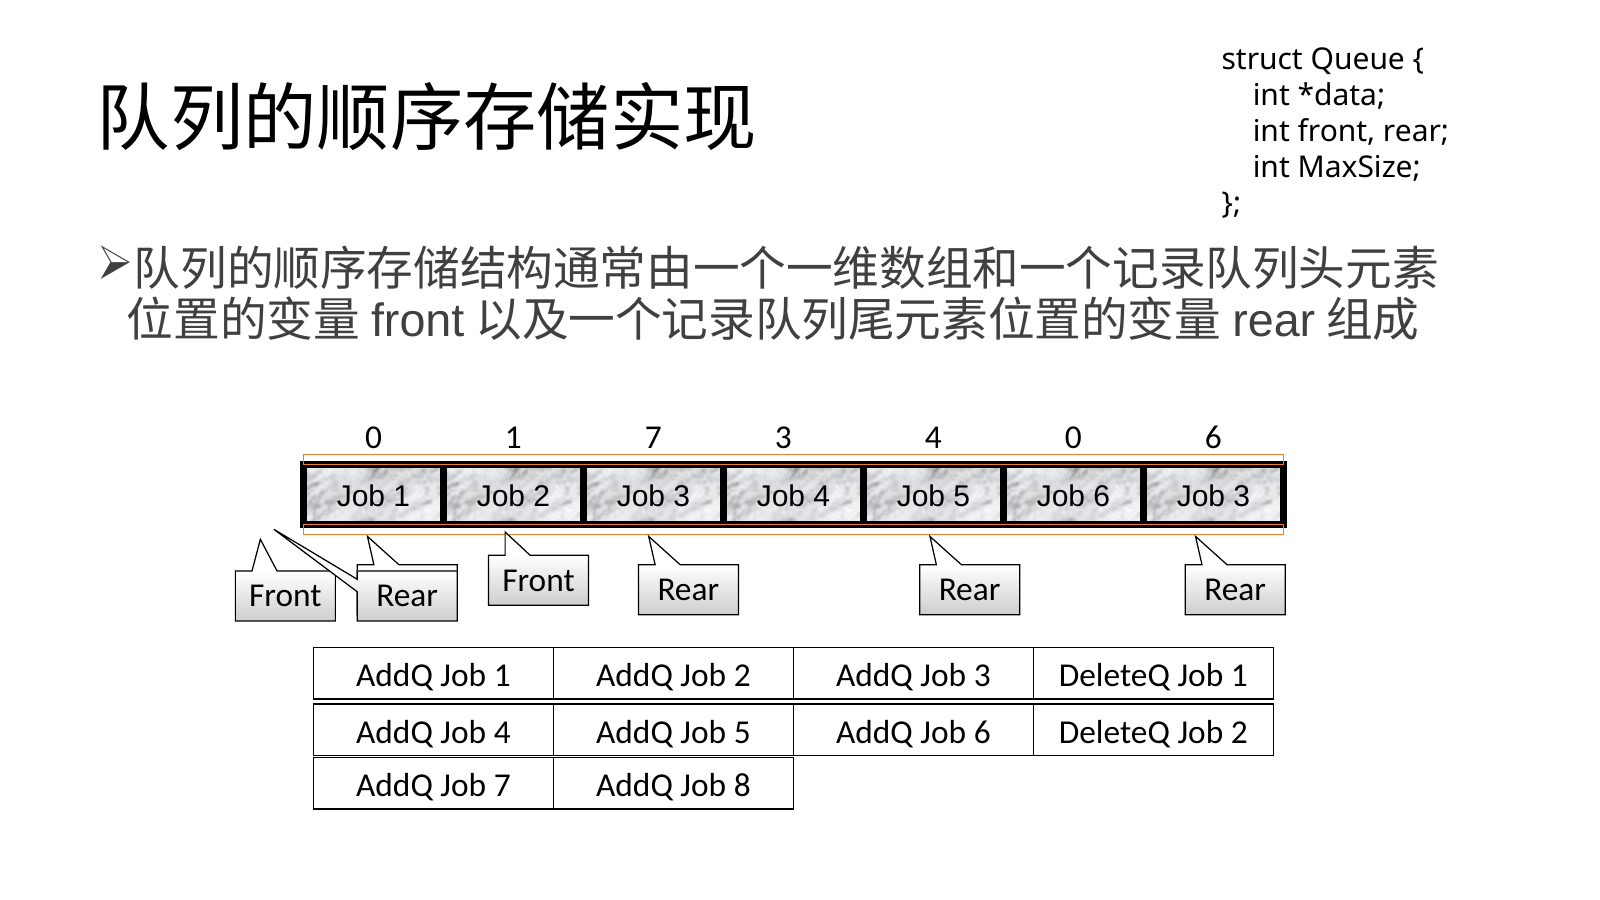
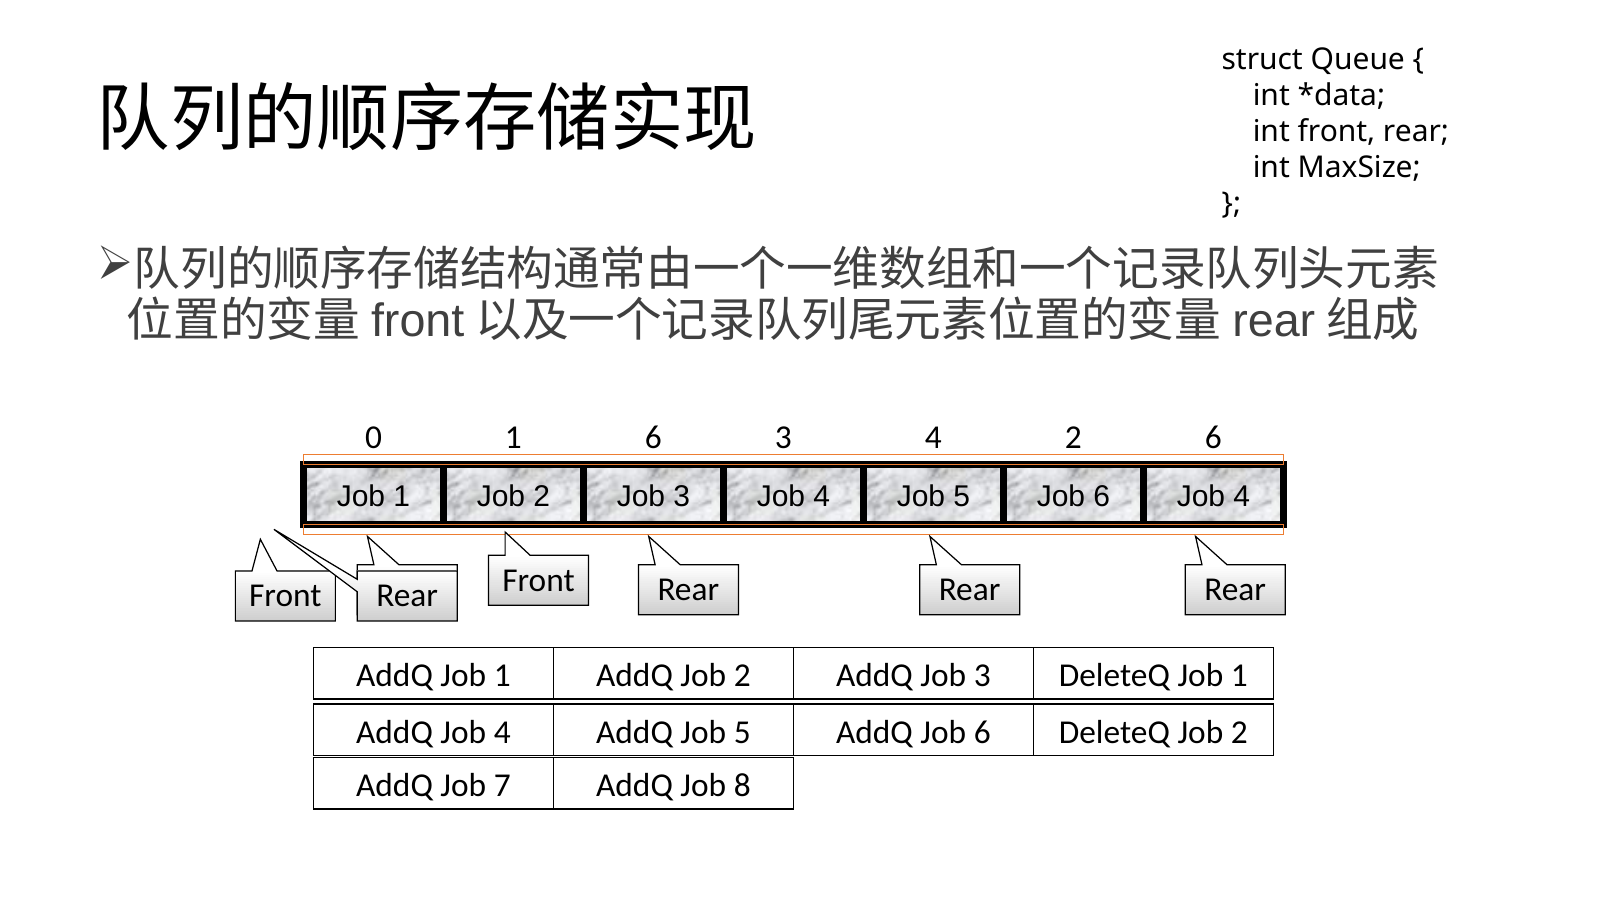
1 7: 7 -> 6 (653, 437)
4 0: 0 -> 2 (1073, 437)
3: 3 -> 4 (1242, 497)
